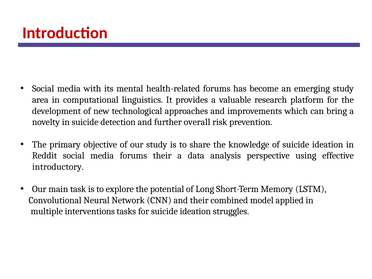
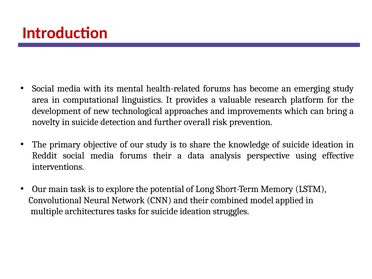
introductory: introductory -> interventions (58, 167)
interventions: interventions -> architectures (90, 211)
